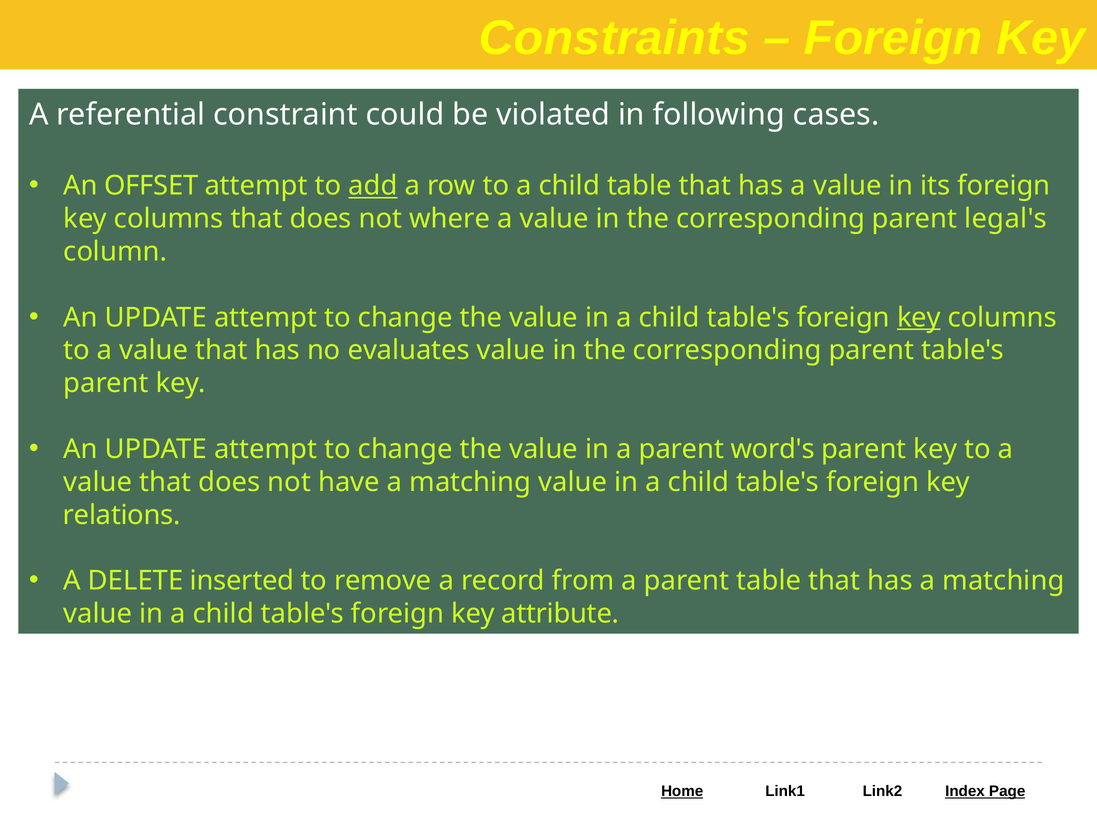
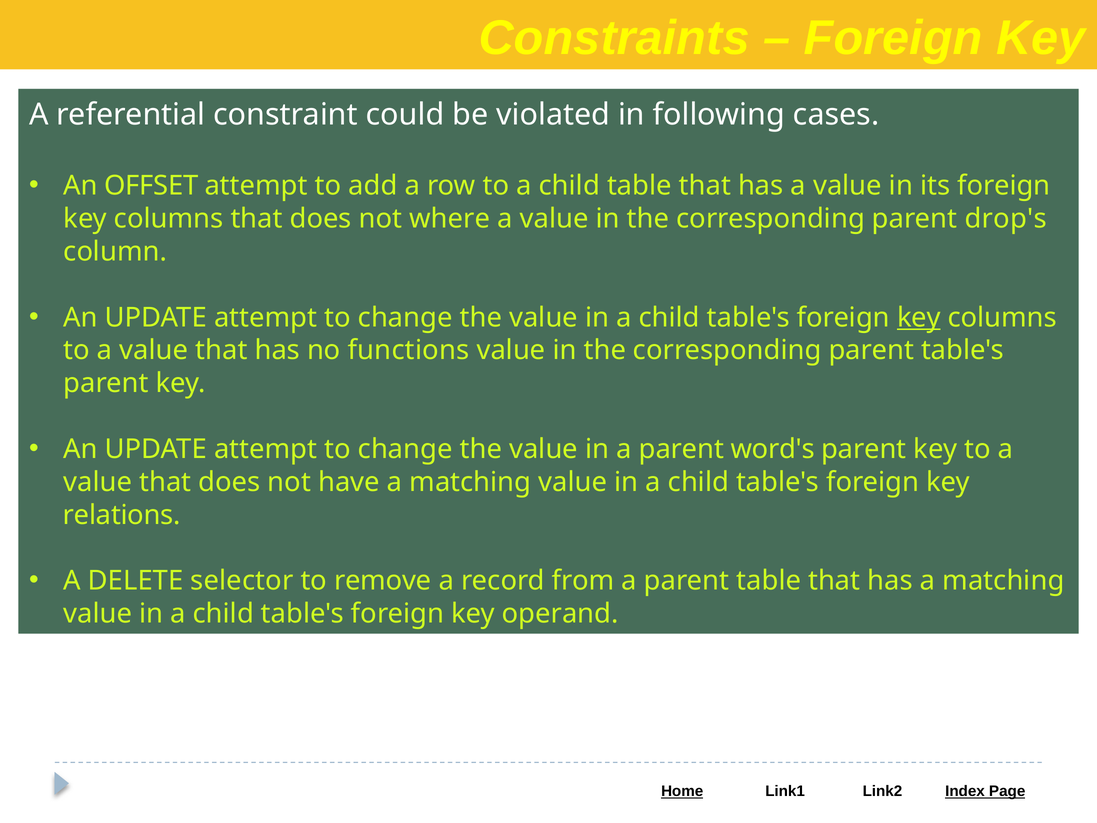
add underline: present -> none (373, 186)
legal's: legal's -> drop's (1006, 219)
evaluates: evaluates -> functions (409, 350)
inserted: inserted -> selector (242, 581)
attribute: attribute -> operand (560, 614)
